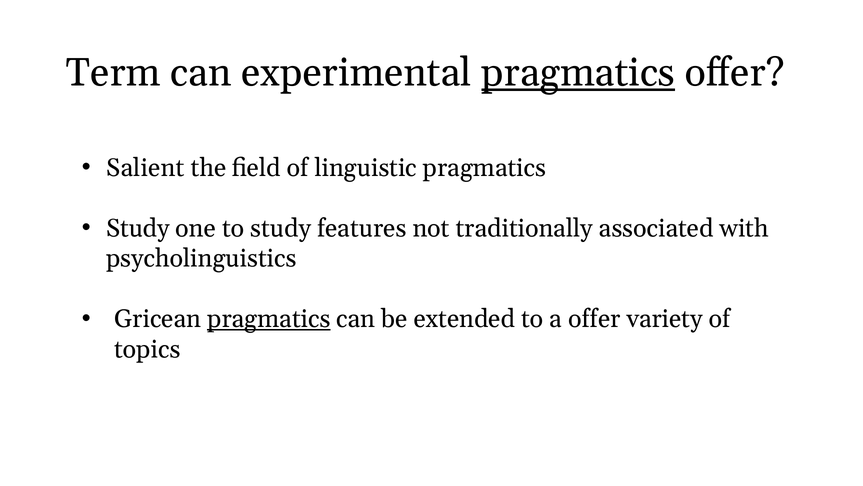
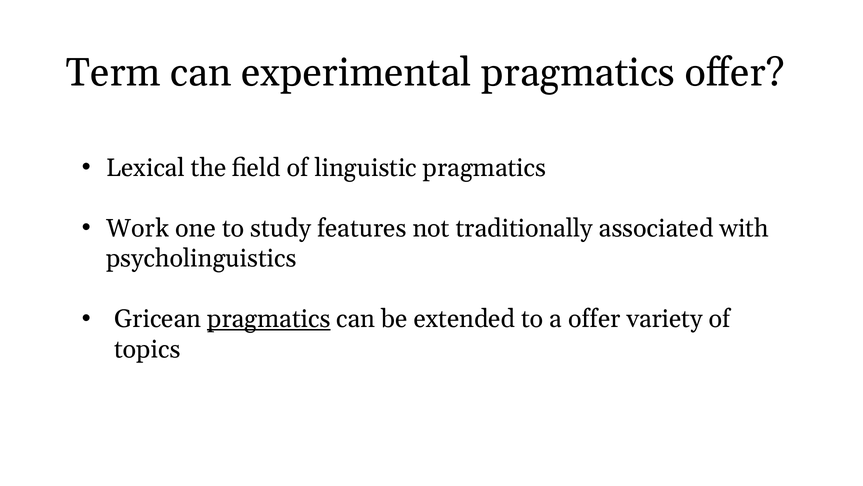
pragmatics underline: present -> none (578, 73)
Salient: Salient -> Lexical (146, 168)
Study: Study -> Work (138, 228)
